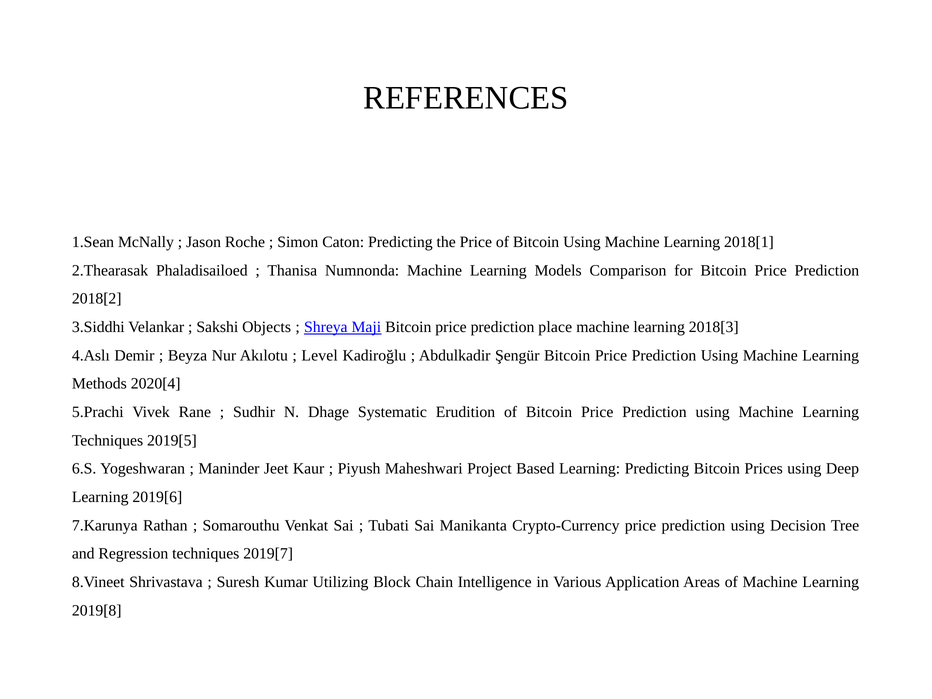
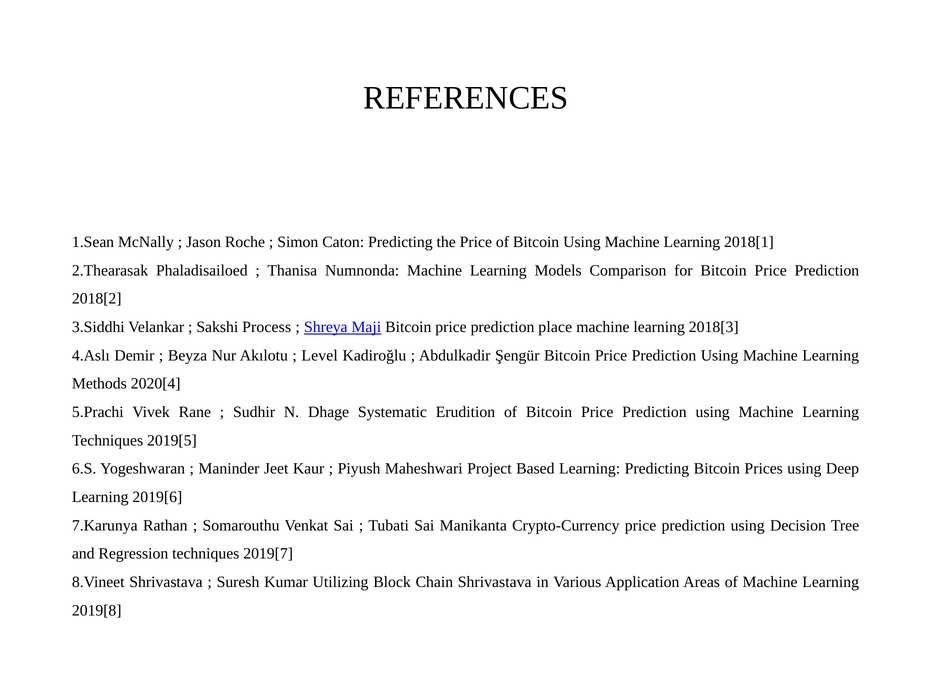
Objects: Objects -> Process (267, 327)
Chain Intelligence: Intelligence -> Shrivastava (495, 582)
